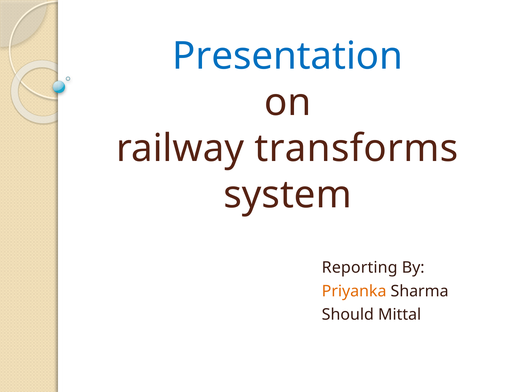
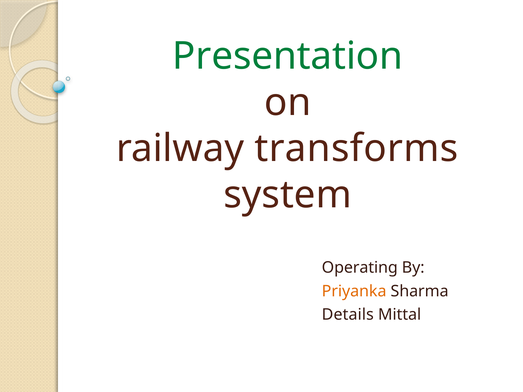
Presentation colour: blue -> green (288, 56)
Reporting: Reporting -> Operating (360, 268)
Should: Should -> Details (348, 315)
